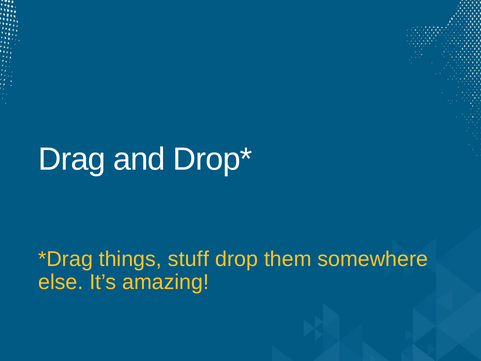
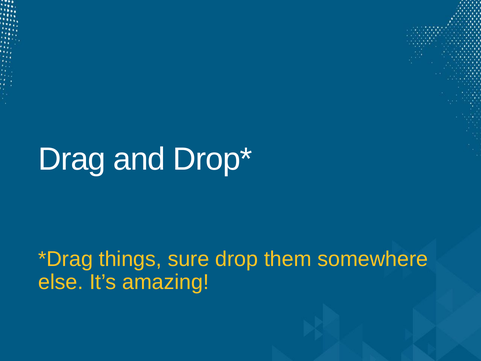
stuff: stuff -> sure (189, 259)
